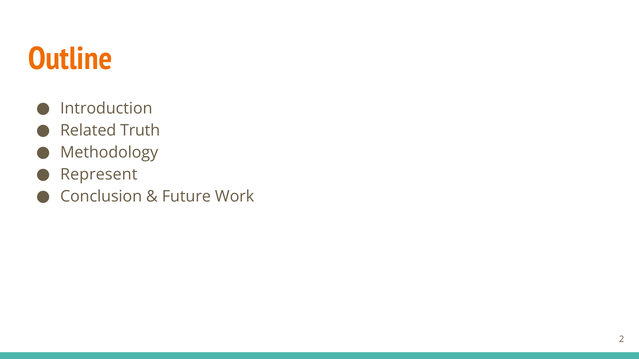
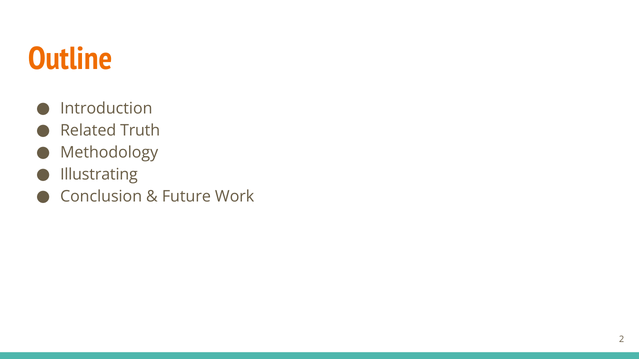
Represent: Represent -> Illustrating (99, 175)
